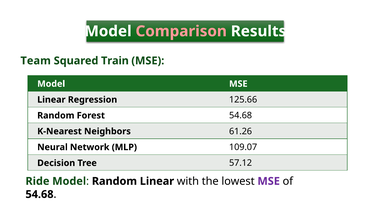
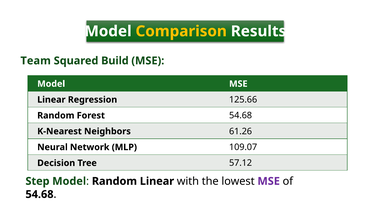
Comparison colour: pink -> yellow (181, 31)
Train: Train -> Build (115, 61)
Ride: Ride -> Step (37, 181)
